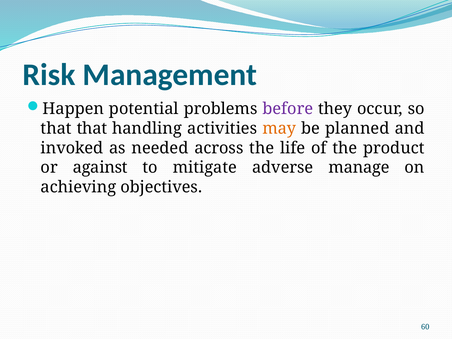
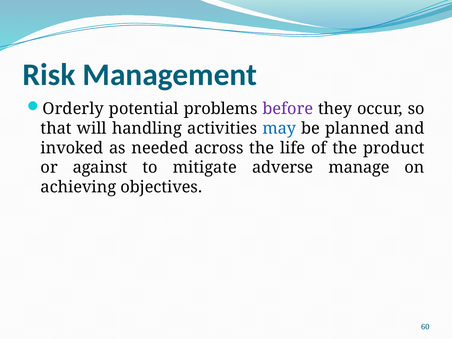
Happen: Happen -> Orderly (73, 109)
that that: that -> will (92, 128)
may colour: orange -> blue (279, 128)
